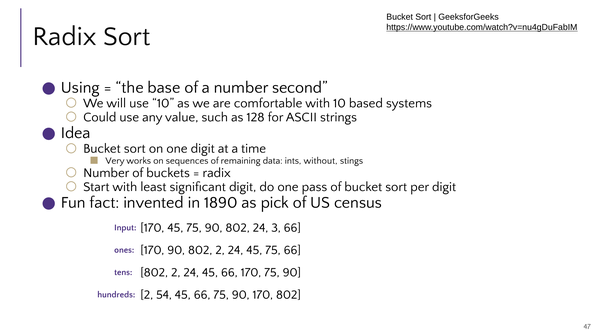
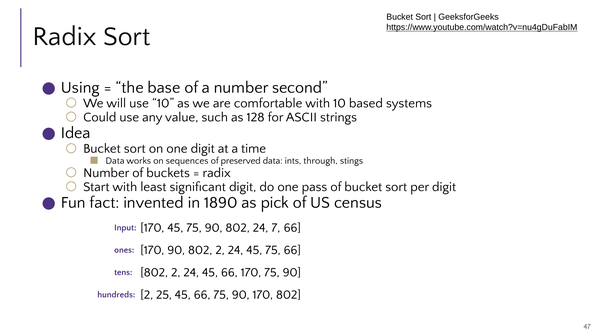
Very: Very -> Data (115, 161)
remaining: remaining -> preserved (241, 161)
without: without -> through (321, 161)
3: 3 -> 7 (276, 228)
54: 54 -> 25 (164, 294)
